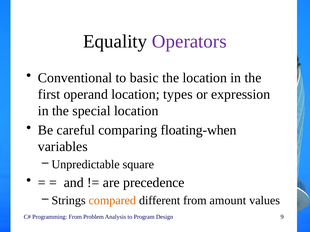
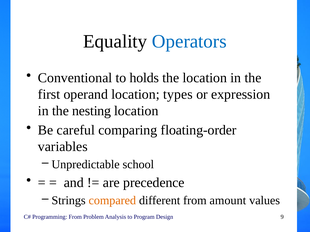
Operators colour: purple -> blue (189, 41)
basic: basic -> holds (144, 78)
special: special -> nesting (92, 111)
floating-when: floating-when -> floating-order (199, 130)
square: square -> school (138, 165)
